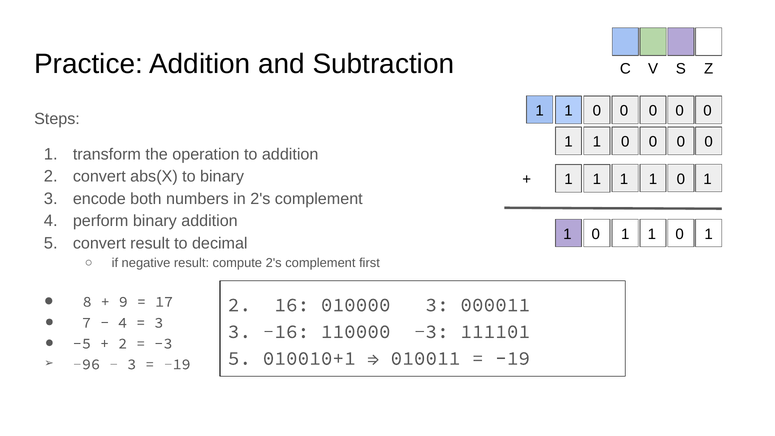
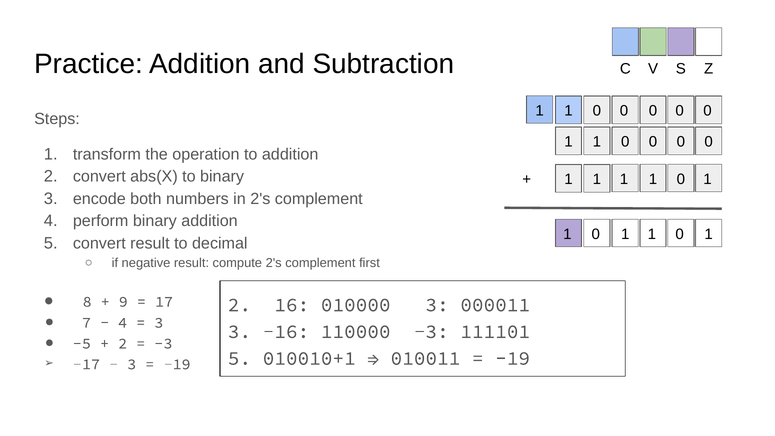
-96: -96 -> -17 (86, 364)
